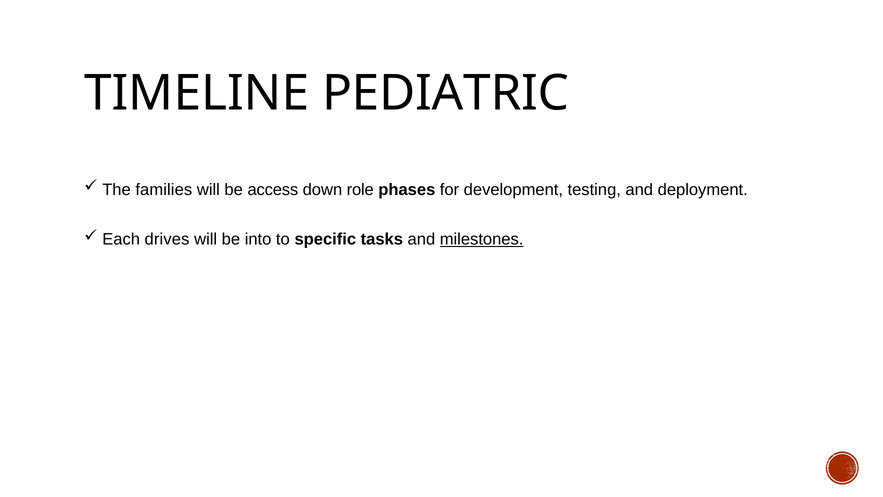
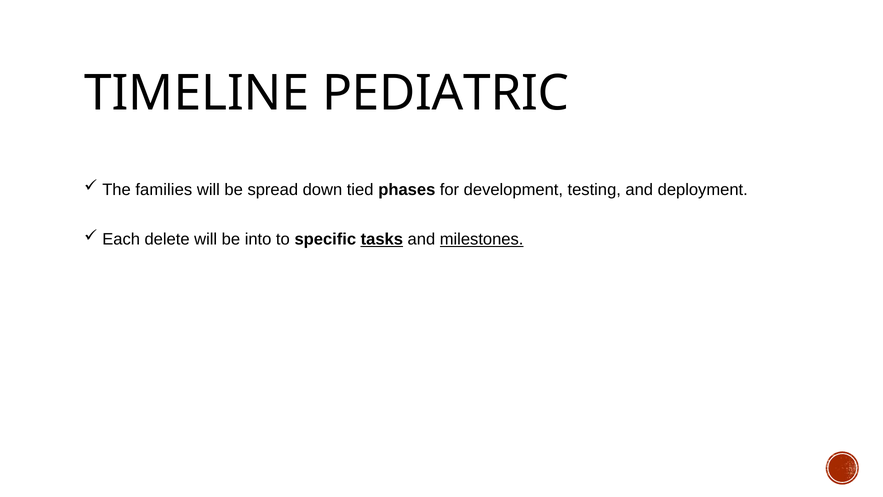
access: access -> spread (273, 189)
role: role -> tied (360, 189)
drives: drives -> delete (167, 239)
tasks underline: none -> present (382, 239)
